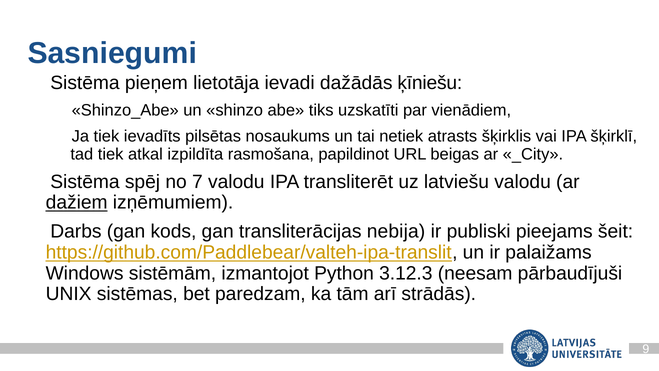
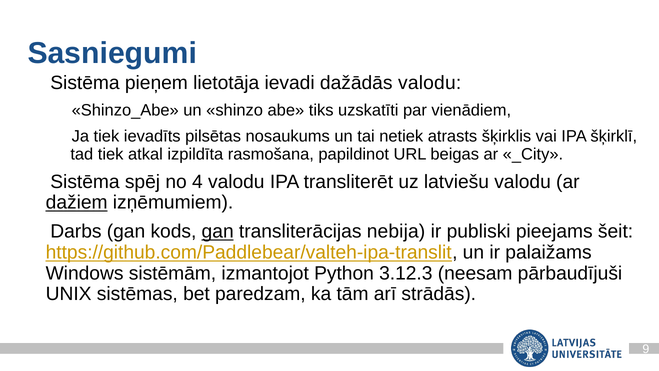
dažādās ķīniešu: ķīniešu -> valodu (430, 83)
7: 7 -> 4 (197, 182)
gan underline: none -> present (218, 231)
